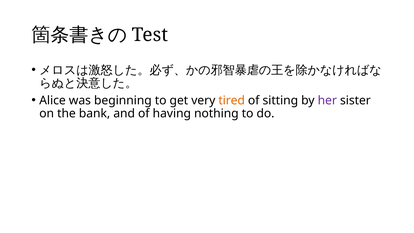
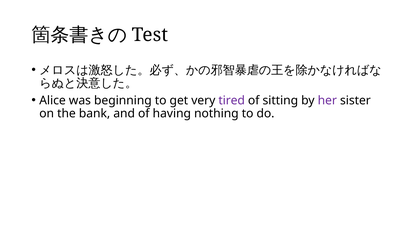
tired colour: orange -> purple (232, 100)
